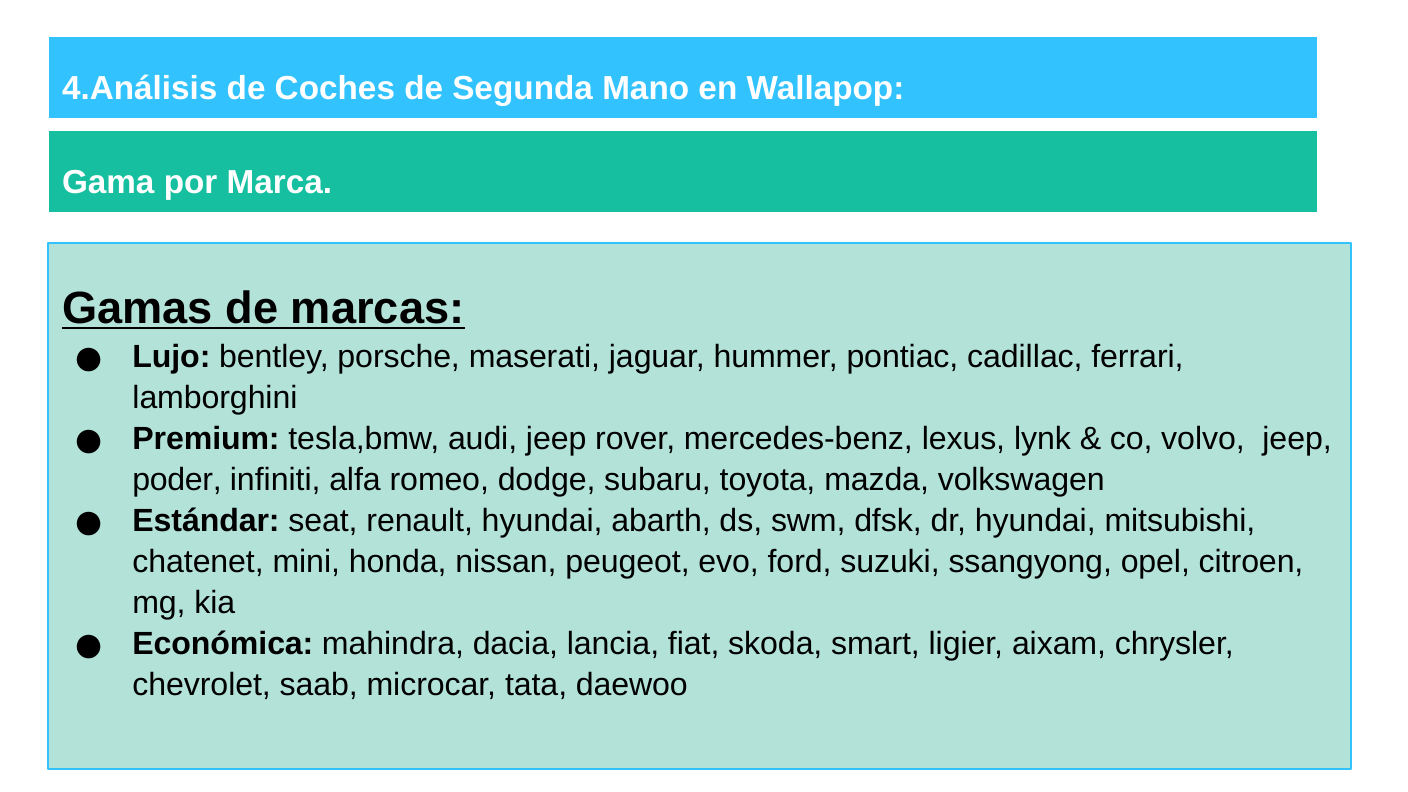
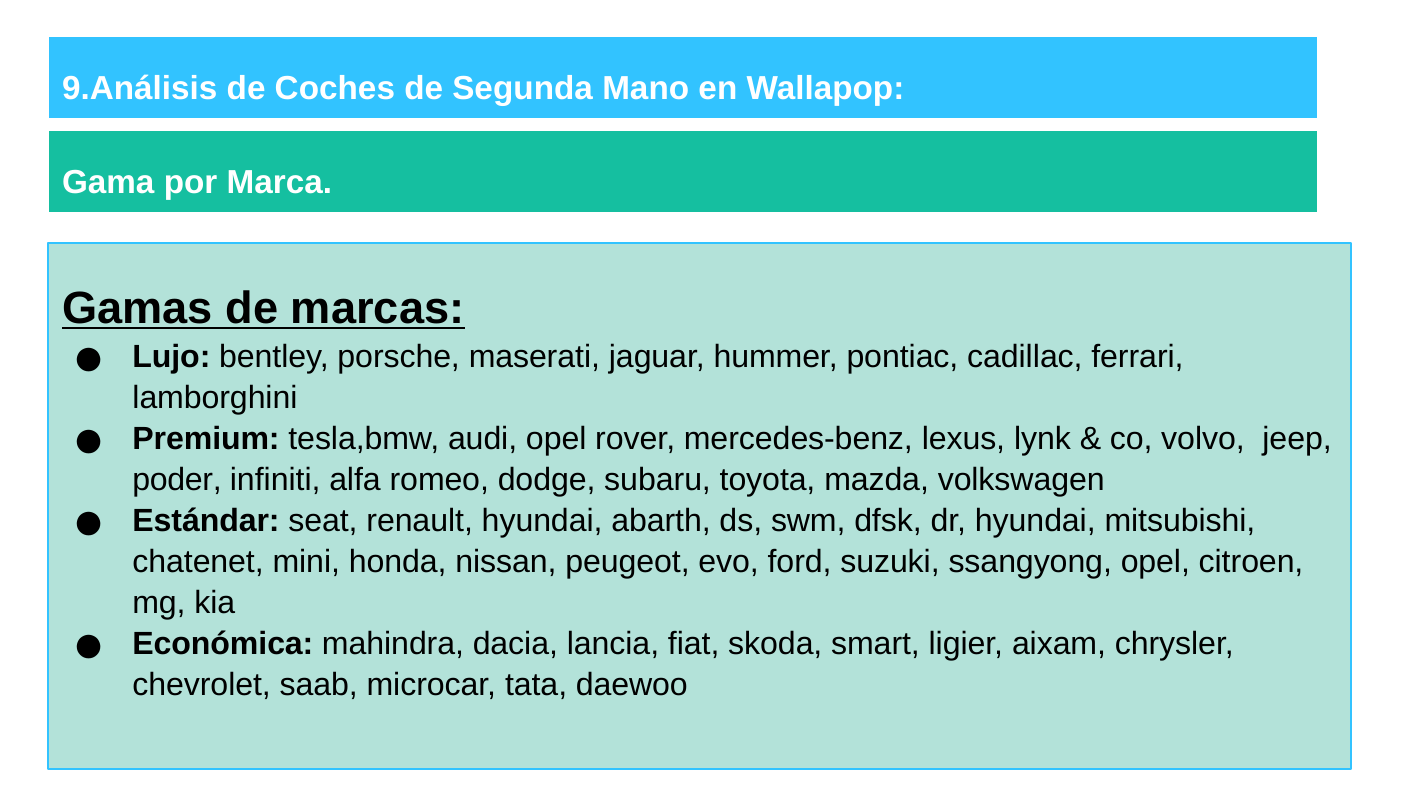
4.Análisis: 4.Análisis -> 9.Análisis (140, 88)
audi jeep: jeep -> opel (556, 439)
